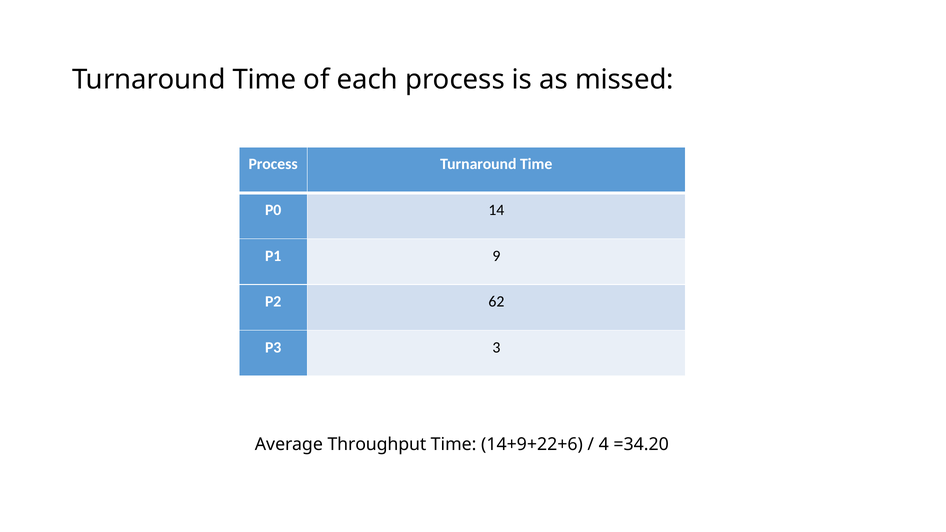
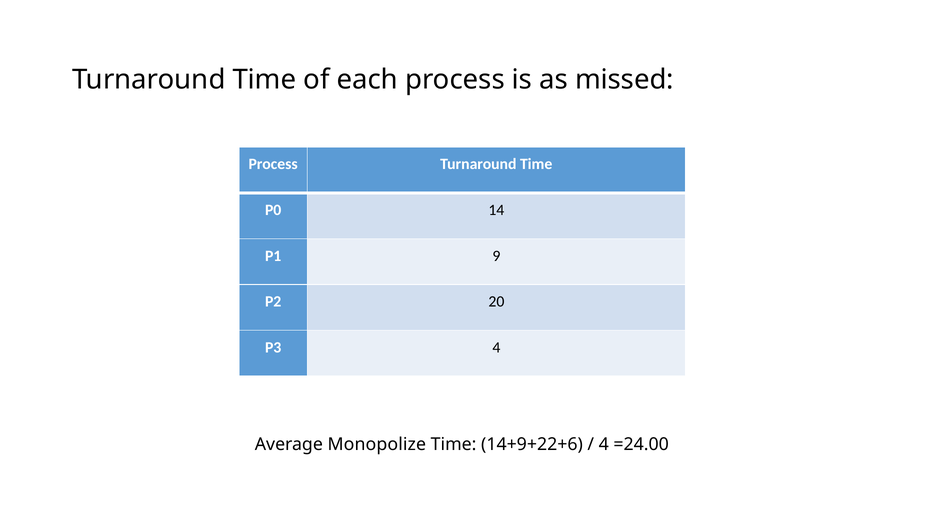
62: 62 -> 20 (496, 302)
P3 3: 3 -> 4 (496, 347)
Throughput: Throughput -> Monopolize (377, 444)
=34.20: =34.20 -> =24.00 (641, 444)
